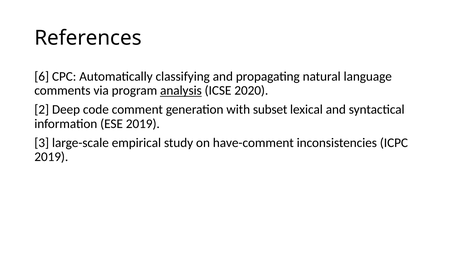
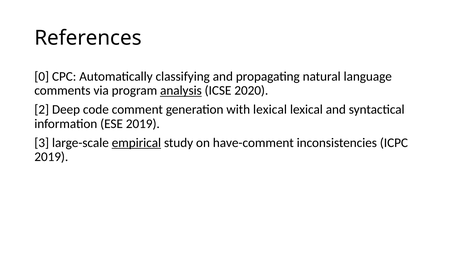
6: 6 -> 0 (42, 76)
with subset: subset -> lexical (270, 109)
empirical underline: none -> present (136, 142)
